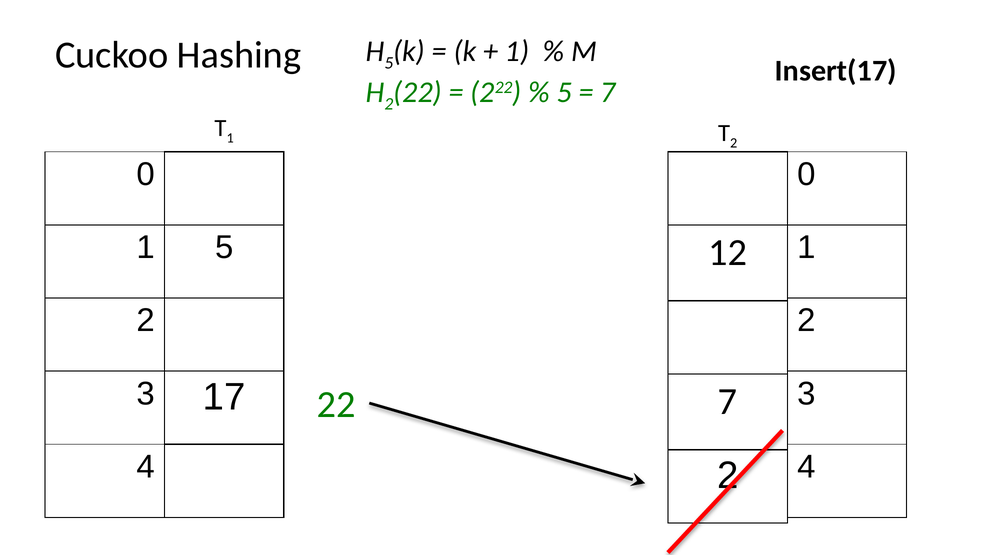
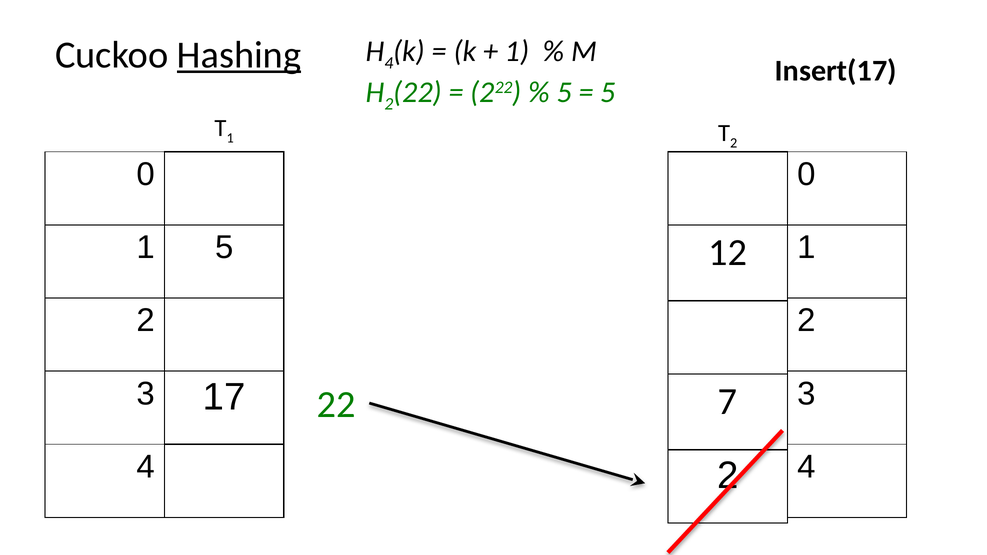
5: 5 -> 4 (389, 63)
Hashing underline: none -> present (239, 55)
7: 7 -> 5 (608, 93)
